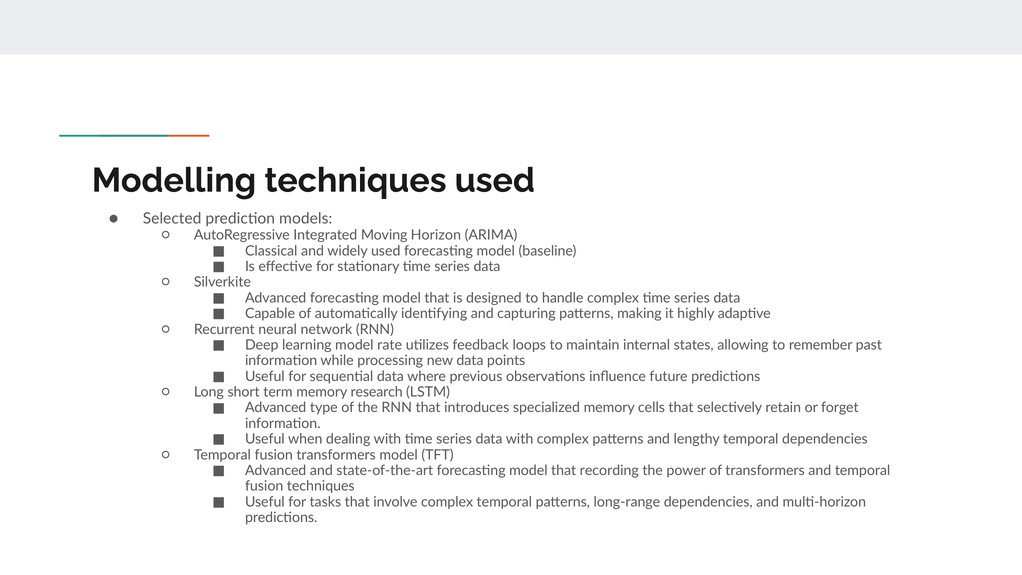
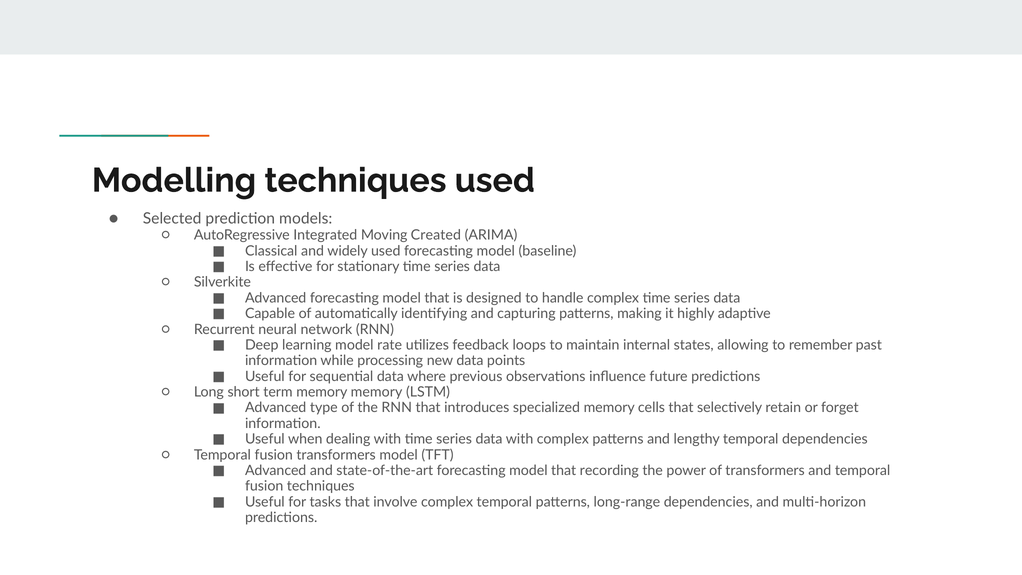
Horizon: Horizon -> Created (436, 235)
memory research: research -> memory (377, 392)
